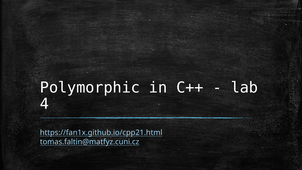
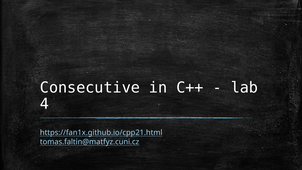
Polymorphic: Polymorphic -> Consecutive (90, 88)
